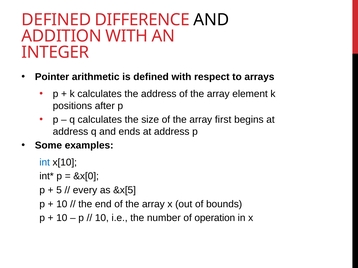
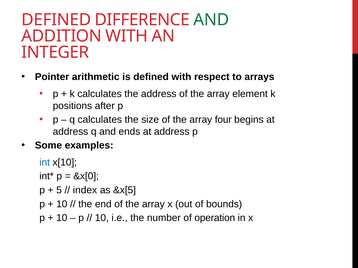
AND colour: black -> green (211, 20)
first: first -> four (223, 120)
every: every -> index (85, 190)
